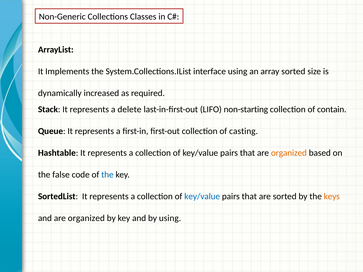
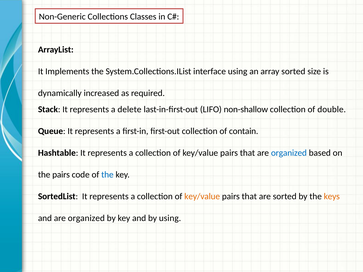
non-starting: non-starting -> non-shallow (246, 110)
contain: contain -> double (332, 110)
casting: casting -> contain (244, 131)
organized colour: orange -> blue (289, 153)
the false: false -> pairs (61, 175)
key/value colour: blue -> orange (202, 197)
